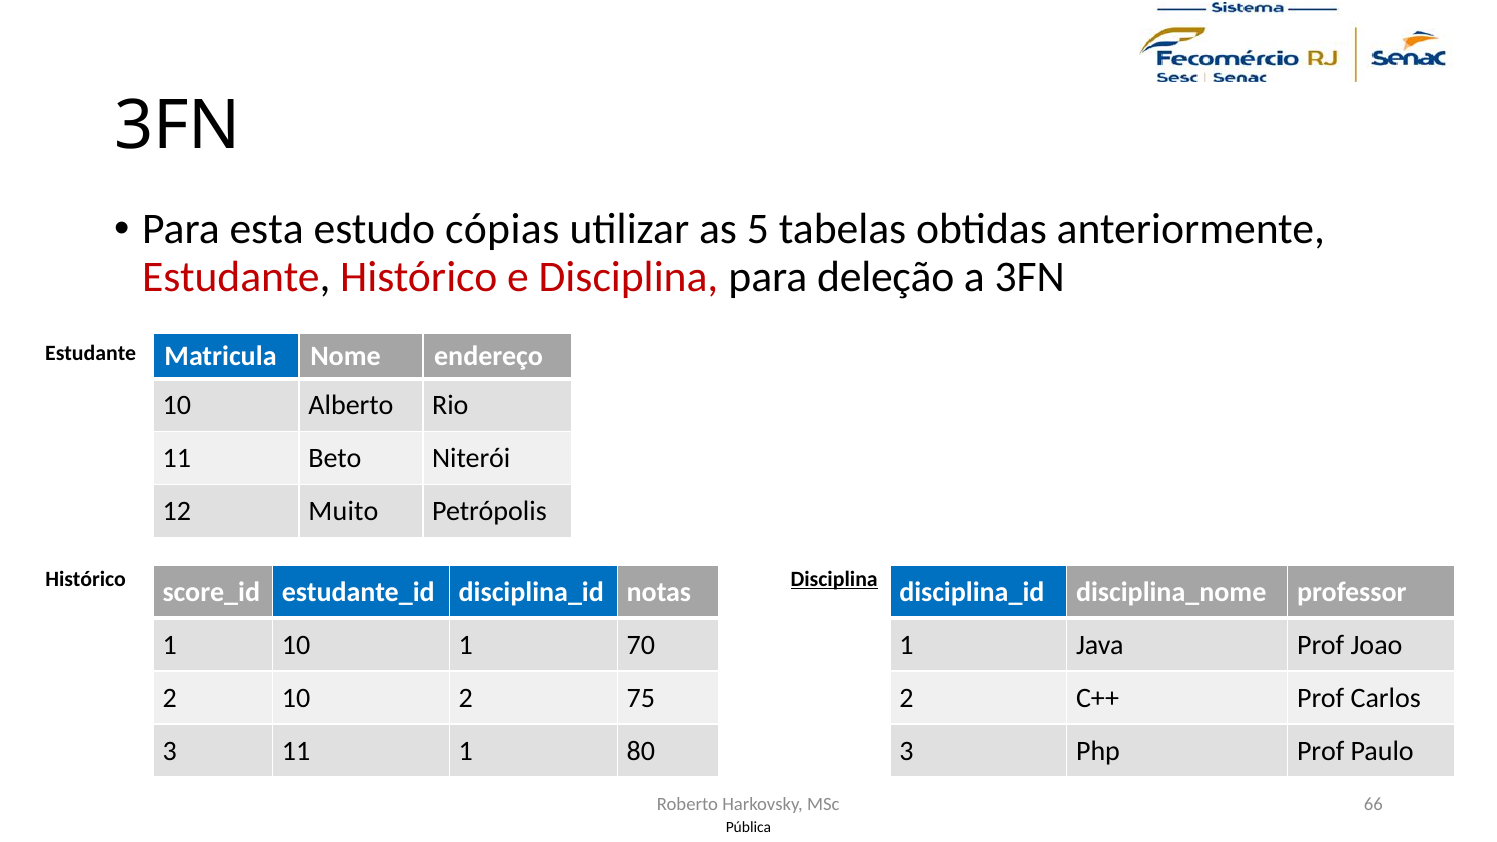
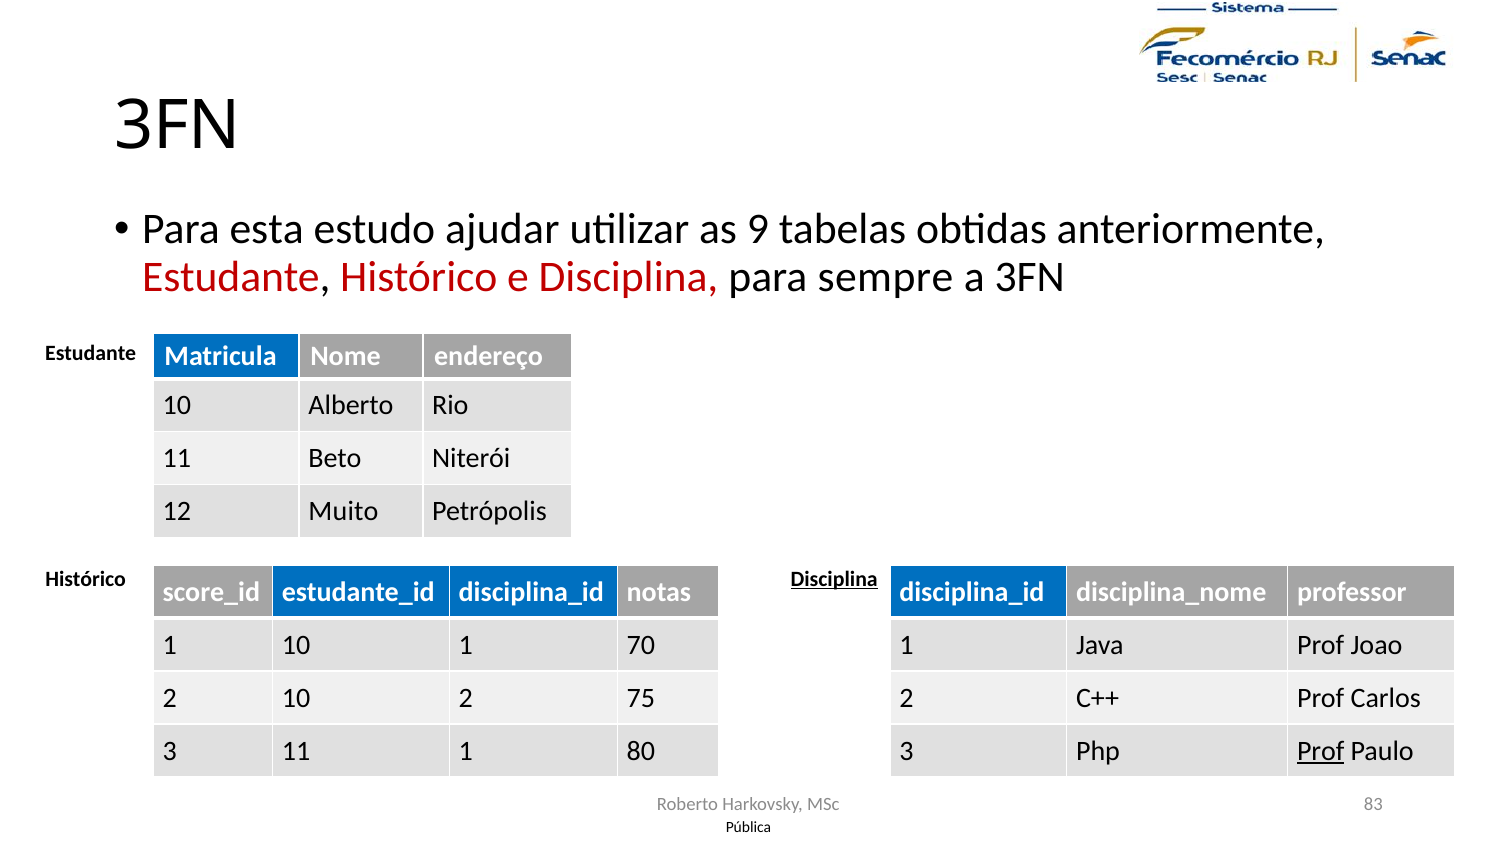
cópias: cópias -> ajudar (502, 230)
5: 5 -> 9 (758, 230)
deleção: deleção -> sempre (885, 277)
Prof underline: none -> present (1321, 751)
66: 66 -> 83 (1373, 804)
